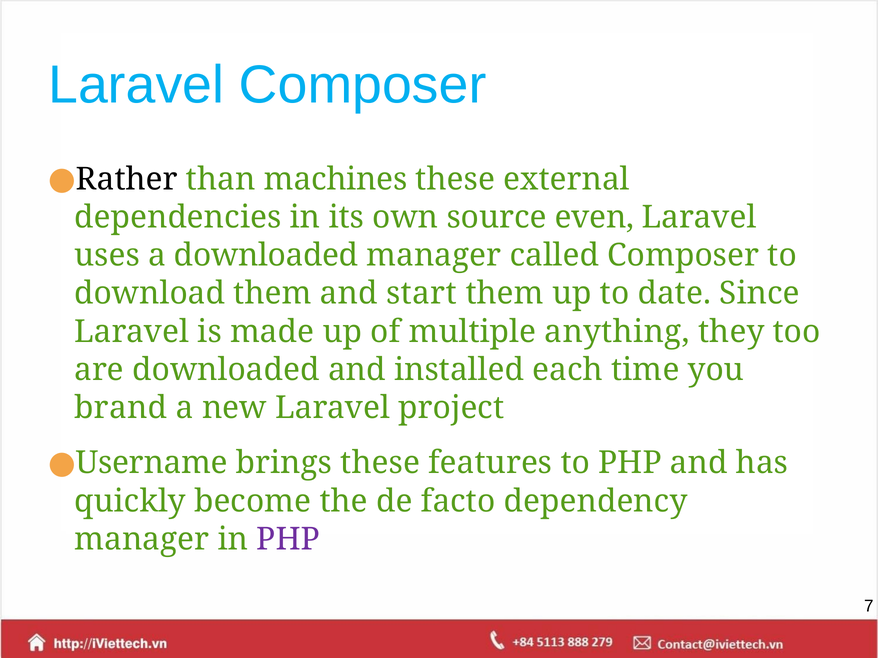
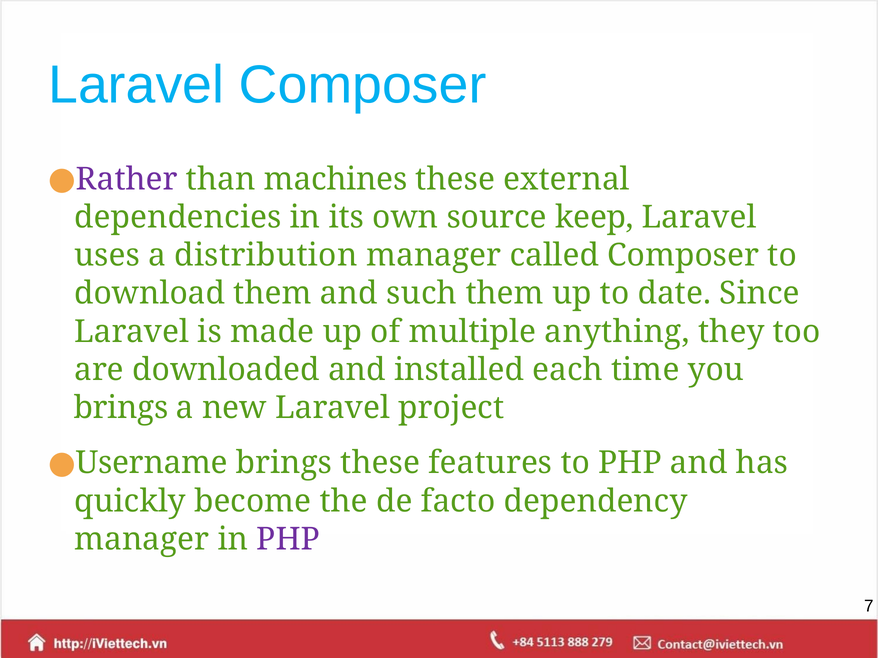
Rather colour: black -> purple (127, 179)
even: even -> keep (594, 217)
a downloaded: downloaded -> distribution (266, 256)
start: start -> such (422, 294)
brand: brand -> brings (121, 408)
